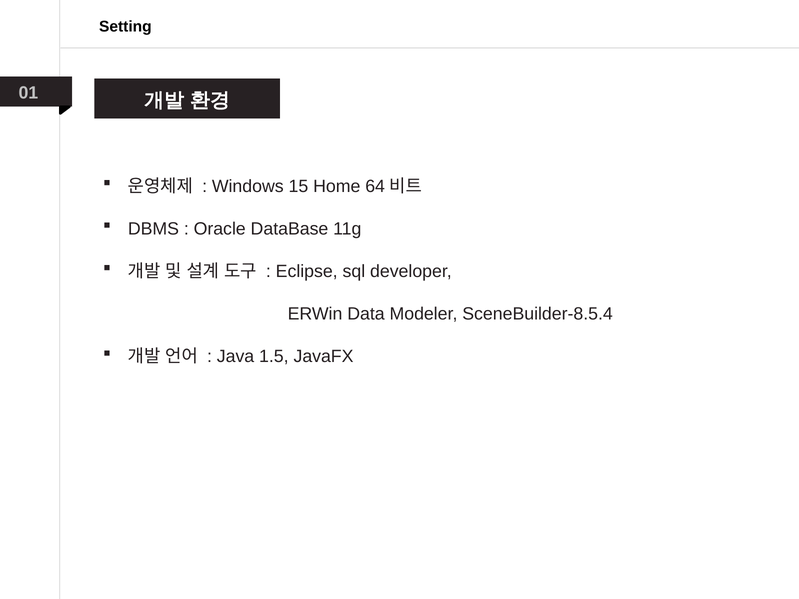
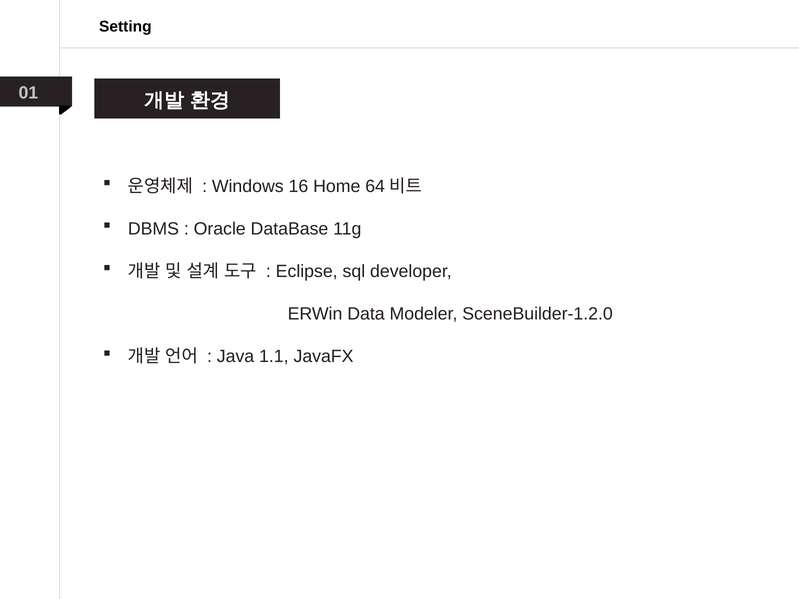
15: 15 -> 16 (298, 186)
SceneBuilder-8.5.4: SceneBuilder-8.5.4 -> SceneBuilder-1.2.0 (538, 314)
1.5: 1.5 -> 1.1 (274, 357)
